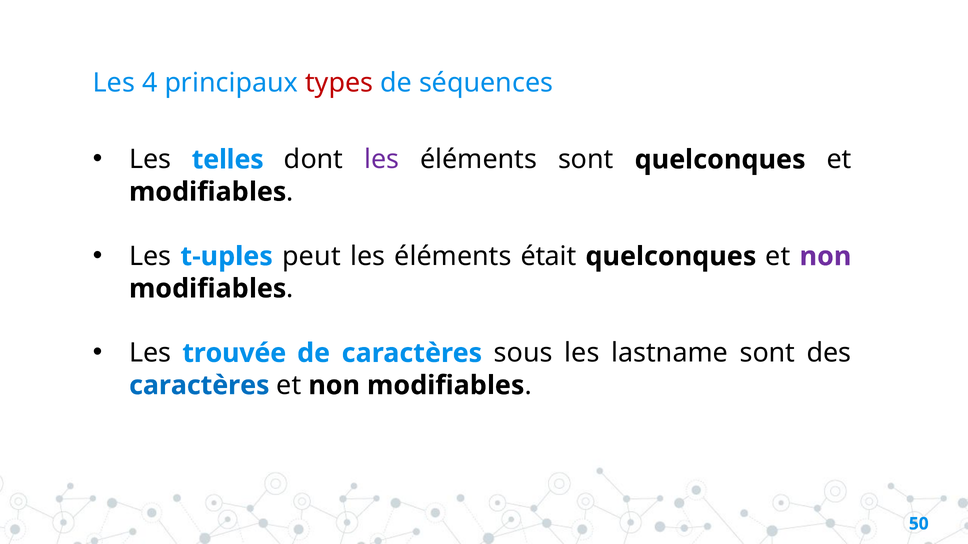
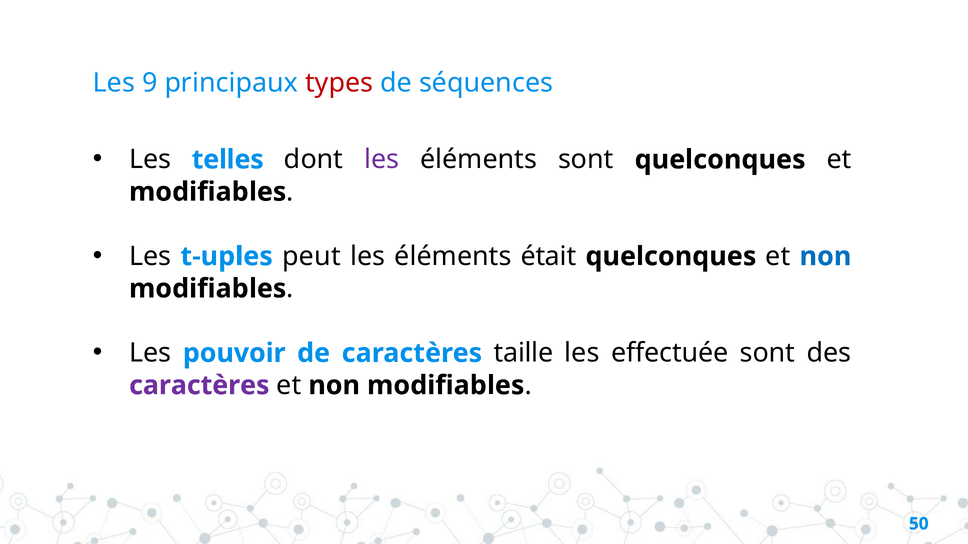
4: 4 -> 9 (150, 83)
non colour: purple -> blue (825, 257)
trouvée: trouvée -> pouvoir (234, 353)
sous: sous -> taille (523, 353)
lastname: lastname -> effectuée (670, 353)
caractères colour: blue -> purple (199, 386)
